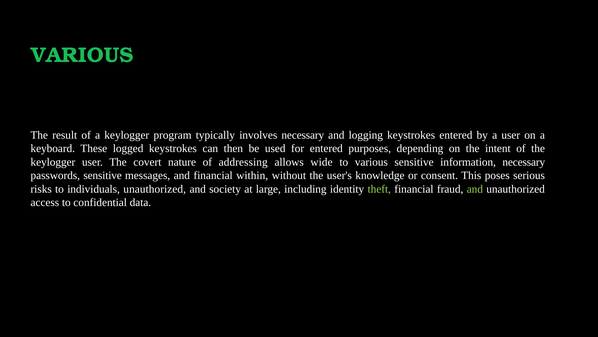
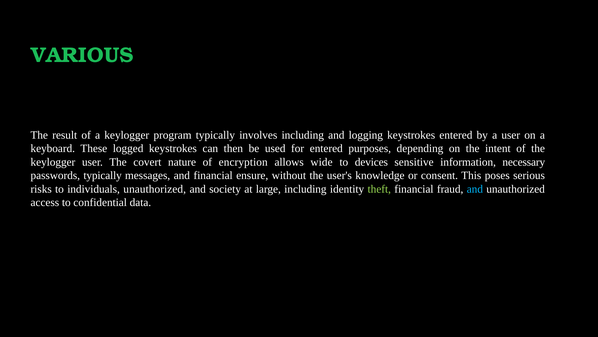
involves necessary: necessary -> including (303, 135)
addressing: addressing -> encryption (243, 162)
to various: various -> devices (371, 162)
passwords sensitive: sensitive -> typically (103, 175)
within: within -> ensure (252, 175)
and colour: light green -> light blue (475, 189)
